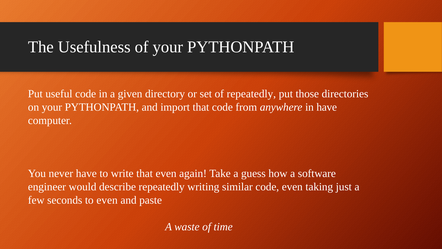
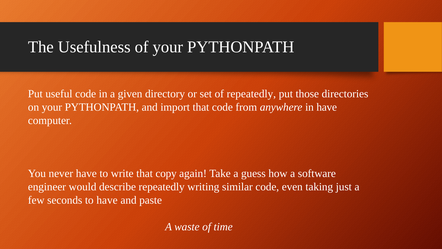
that even: even -> copy (166, 173)
to even: even -> have (107, 200)
